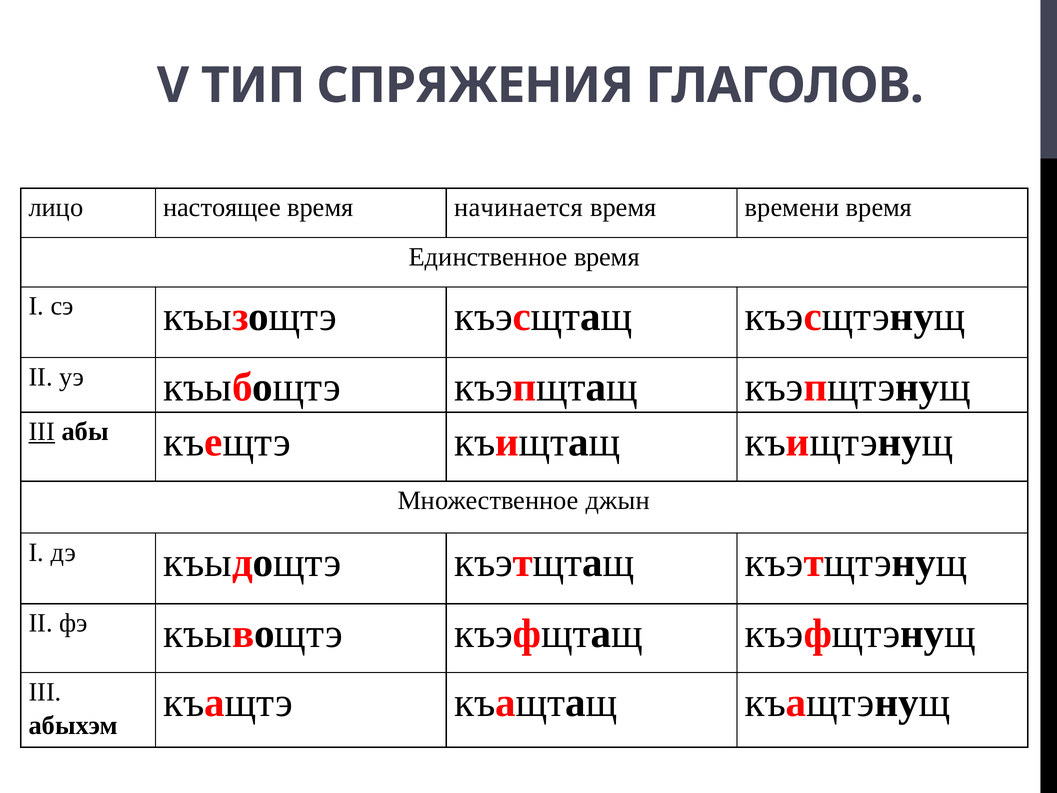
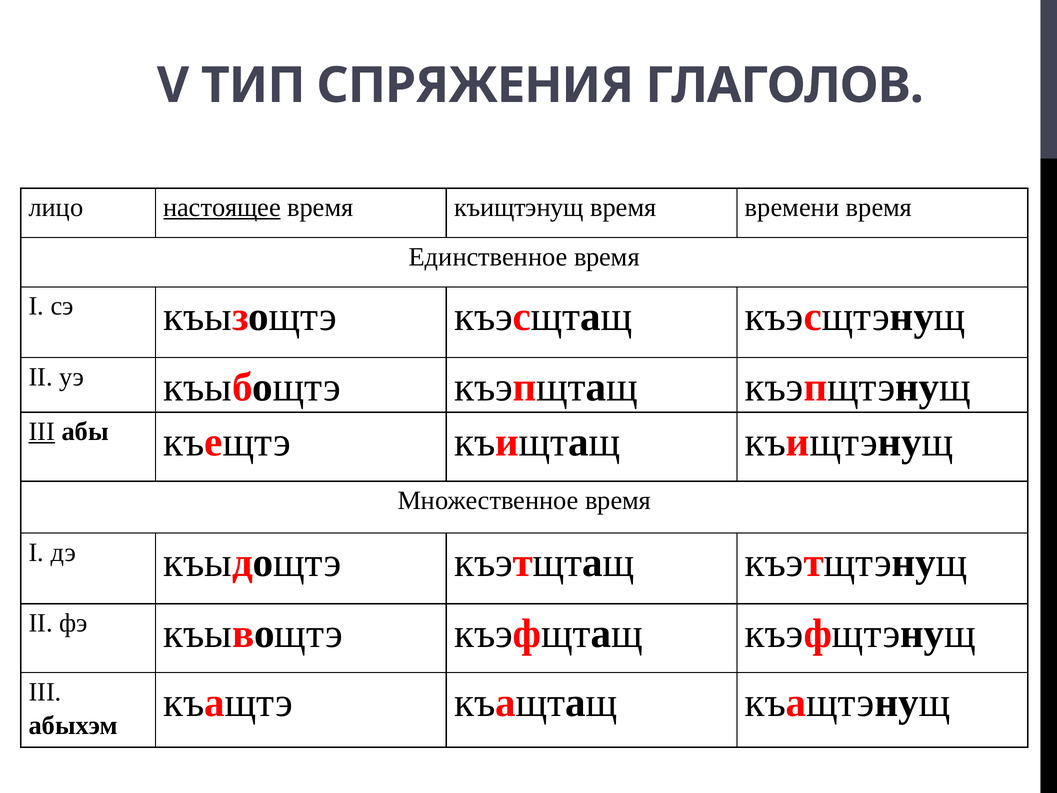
настоящее underline: none -> present (222, 208)
время начинается: начинается -> къищтэнущ (519, 208)
Множественное джын: джын -> время (618, 500)
